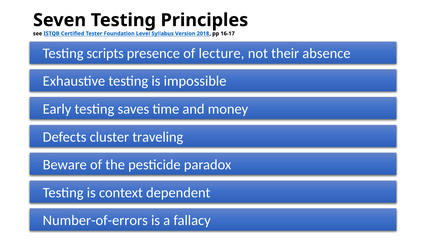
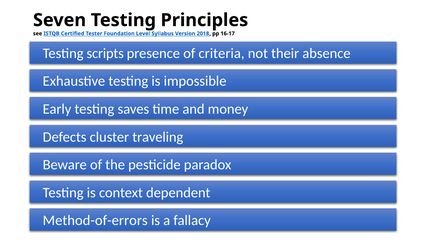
lecture: lecture -> criteria (222, 53)
Number-of-errors: Number-of-errors -> Method-of-errors (95, 220)
